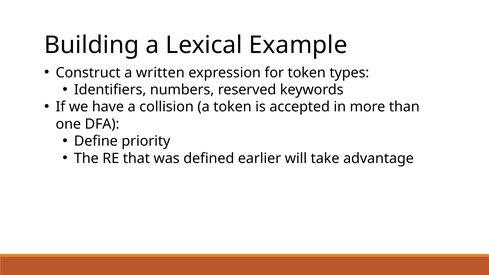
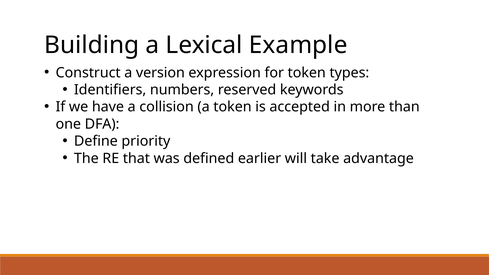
written: written -> version (160, 73)
